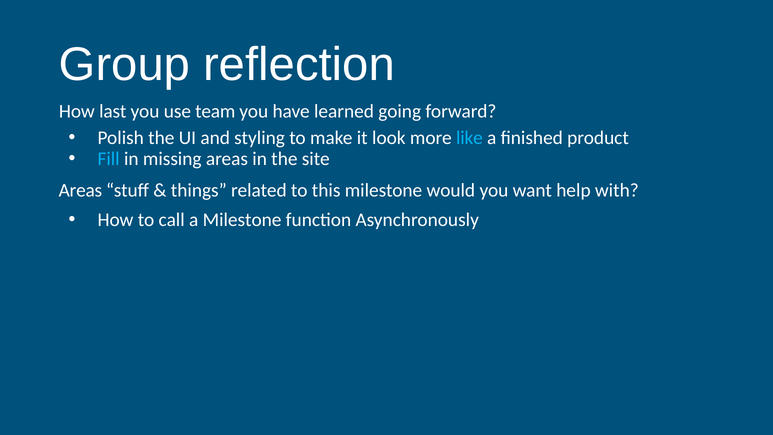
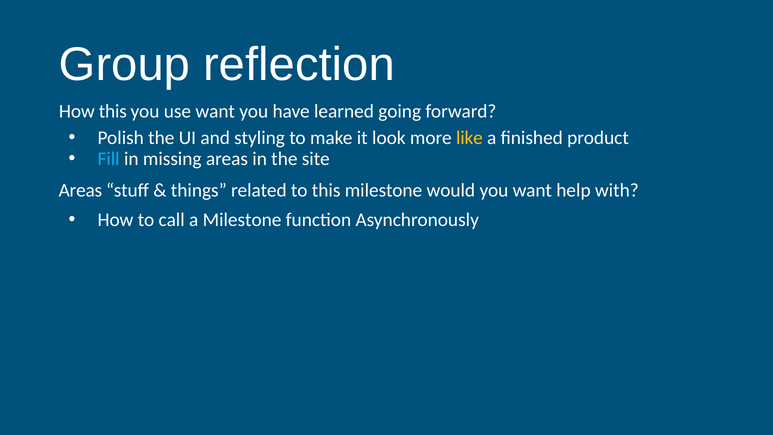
How last: last -> this (113, 111)
use team: team -> want (215, 111)
like colour: light blue -> yellow (469, 138)
